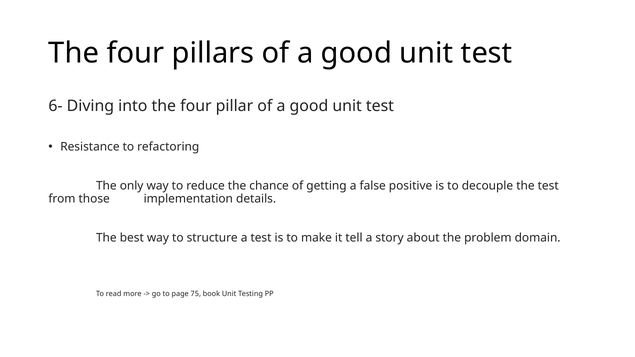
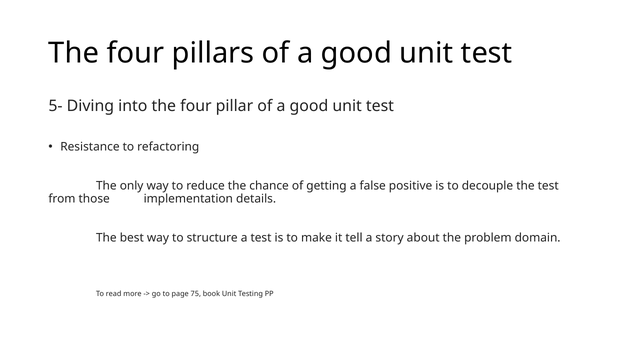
6-: 6- -> 5- (56, 106)
